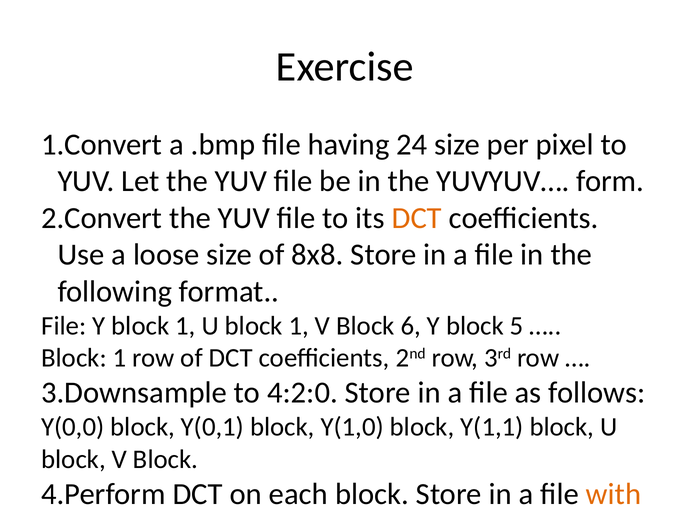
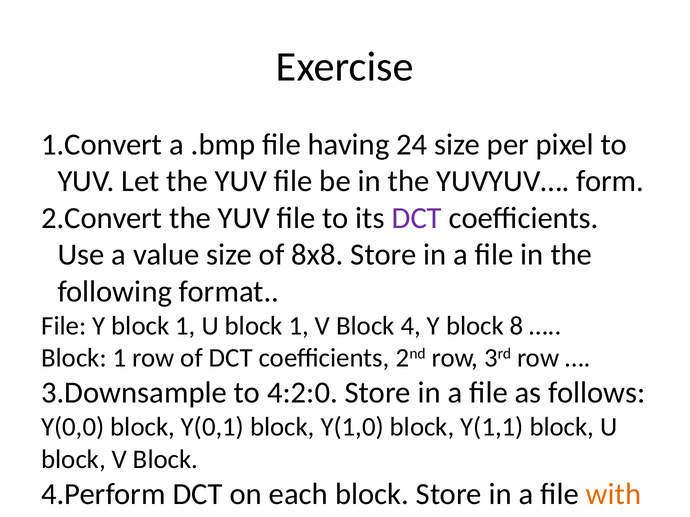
DCT colour: orange -> purple (417, 218)
a loose: loose -> value (166, 255)
6: 6 -> 4 (411, 326)
5: 5 -> 8 (517, 326)
